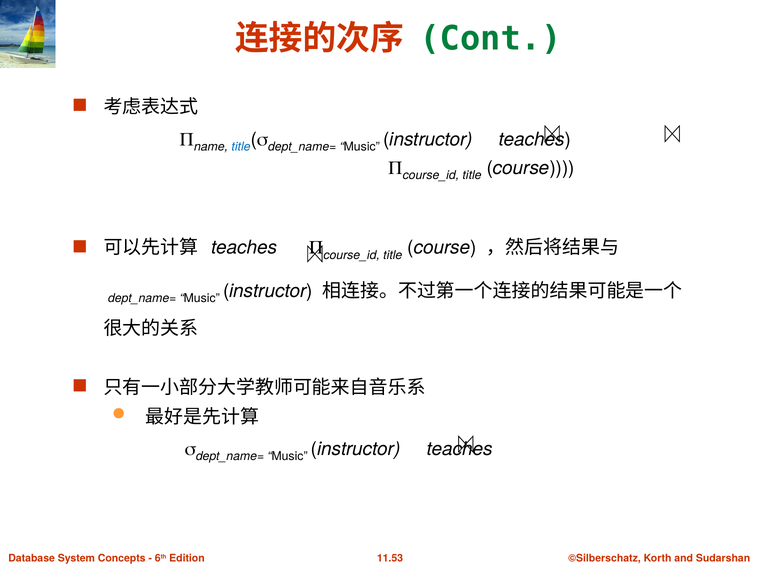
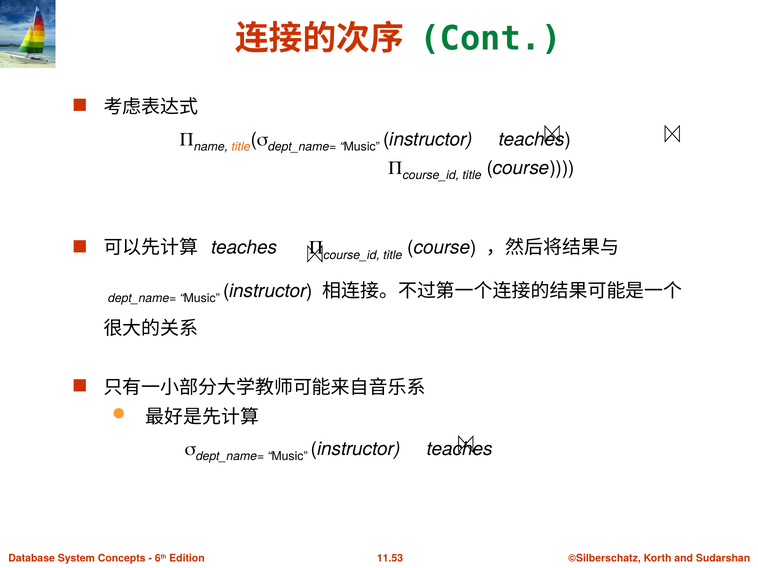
title colour: blue -> orange (241, 147)
